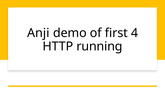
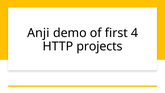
running: running -> projects (99, 46)
